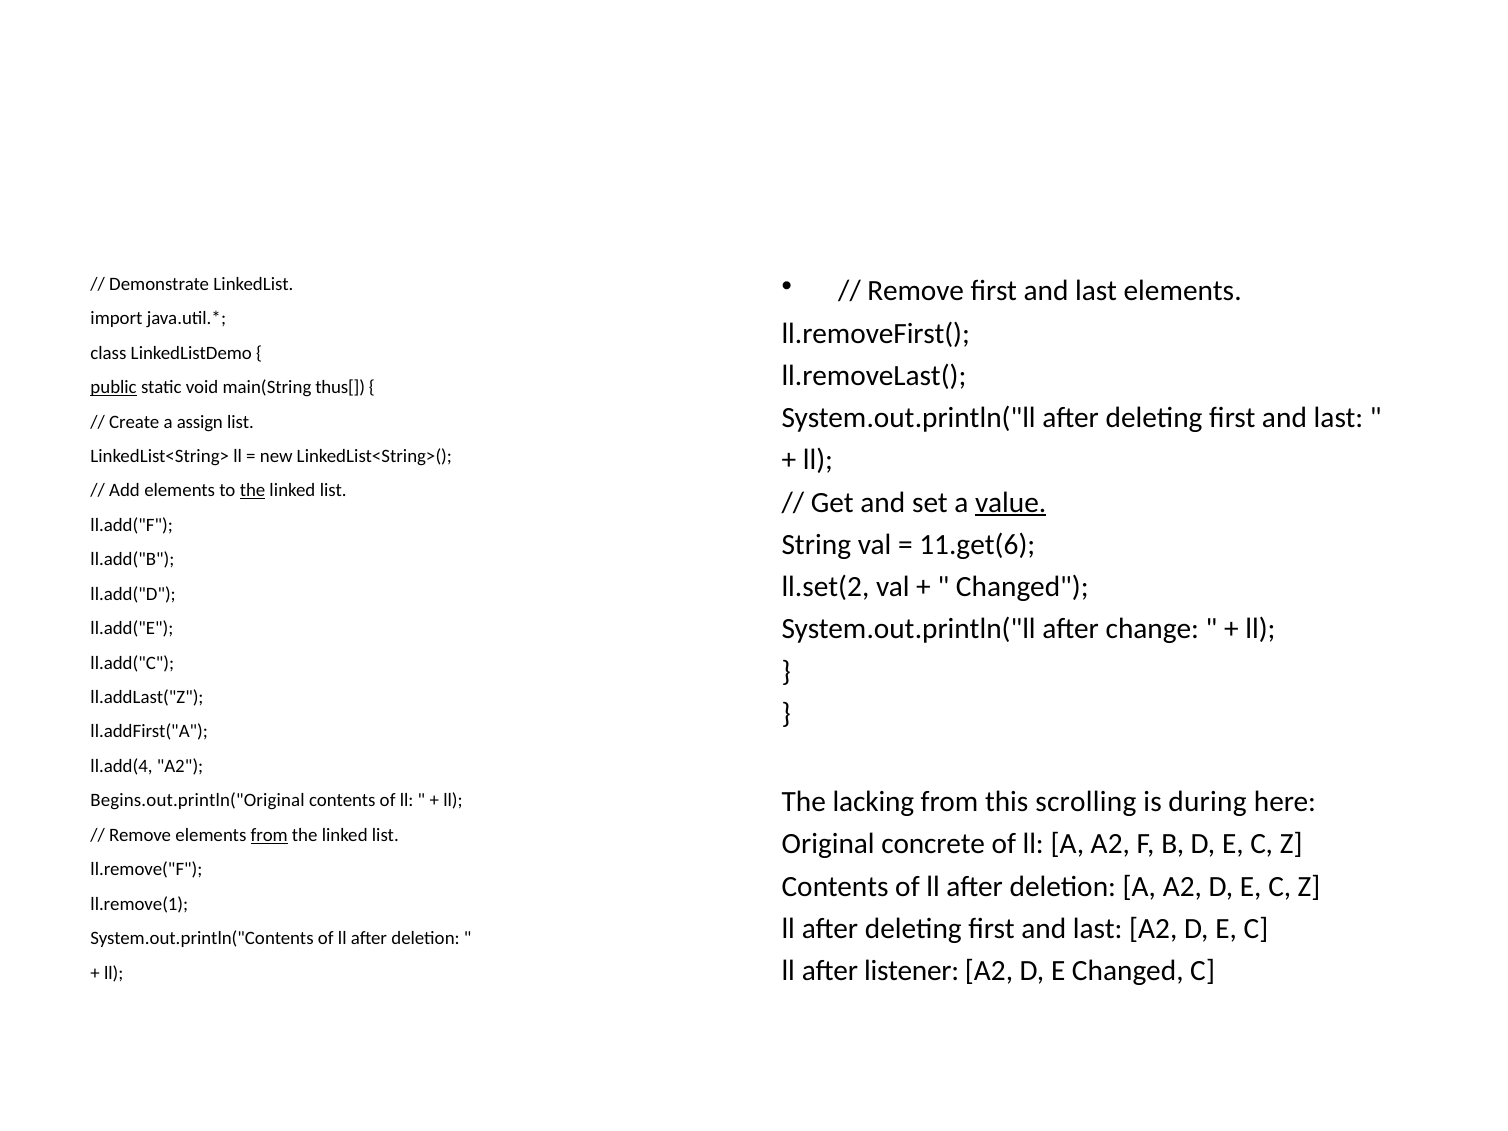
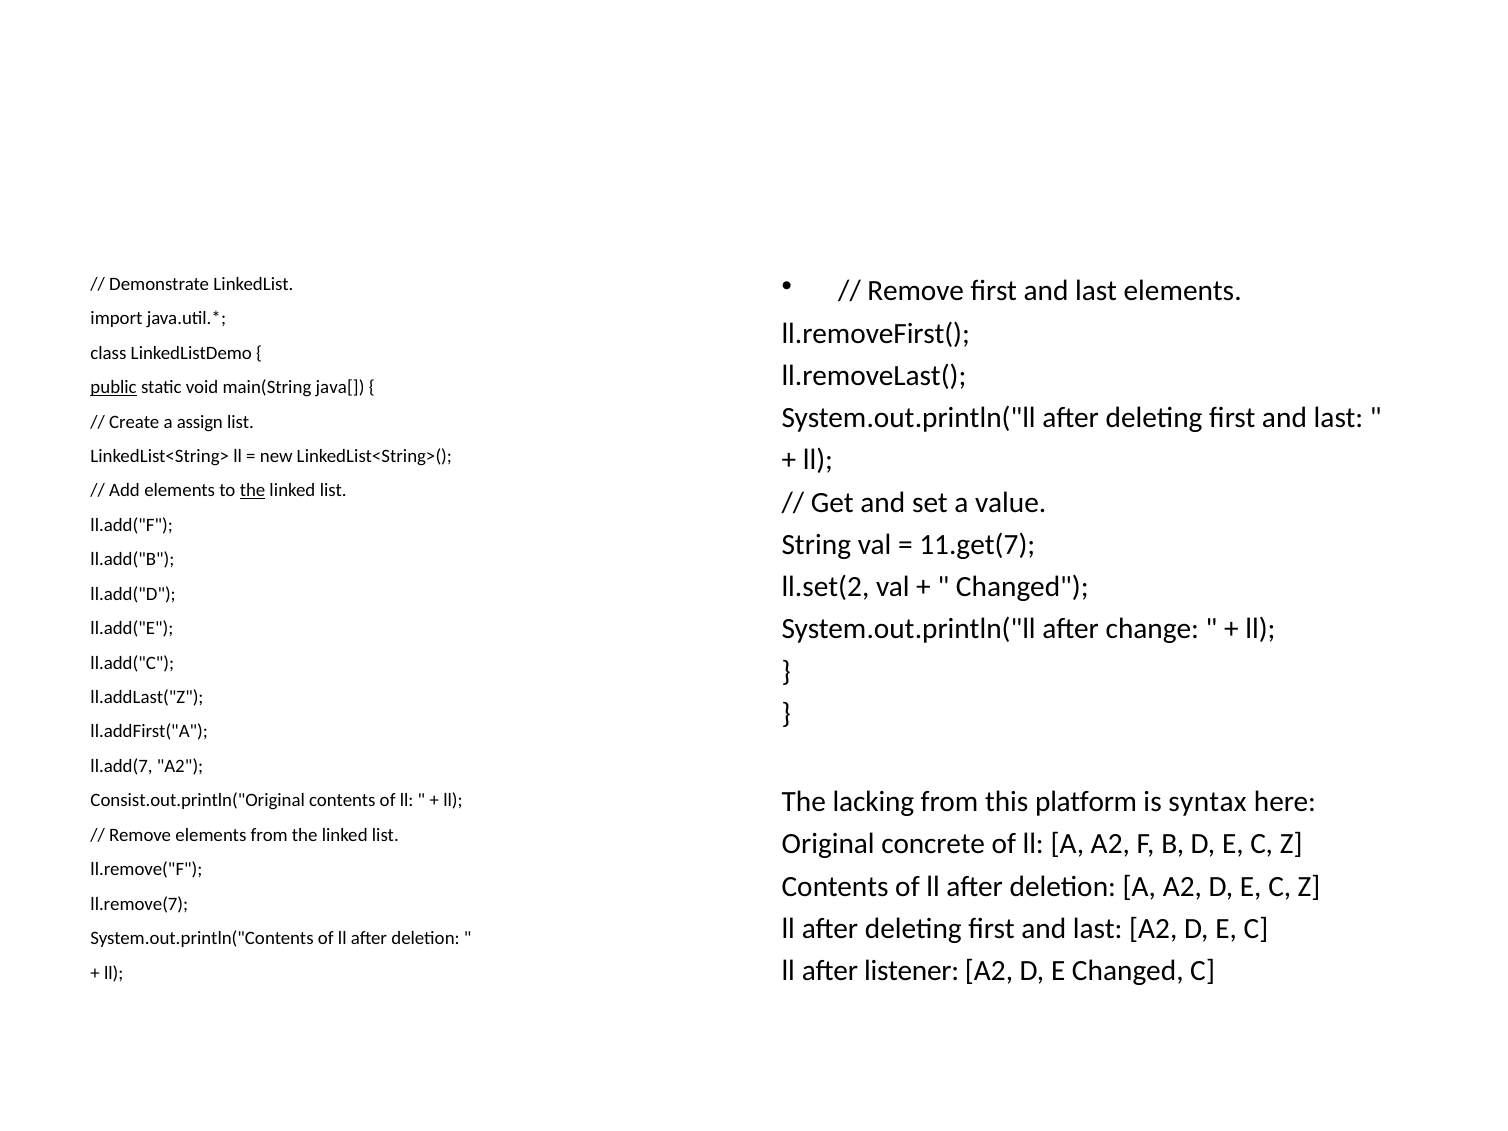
thus[: thus[ -> java[ (340, 387)
value underline: present -> none (1011, 502)
11.get(6: 11.get(6 -> 11.get(7 (977, 545)
ll.add(4: ll.add(4 -> ll.add(7 (122, 766)
scrolling: scrolling -> platform (1086, 802)
during: during -> syntax (1208, 802)
Begins.out.println("Original: Begins.out.println("Original -> Consist.out.println("Original (198, 801)
from underline: present -> none (269, 835)
ll.remove(1: ll.remove(1 -> ll.remove(7 (139, 904)
